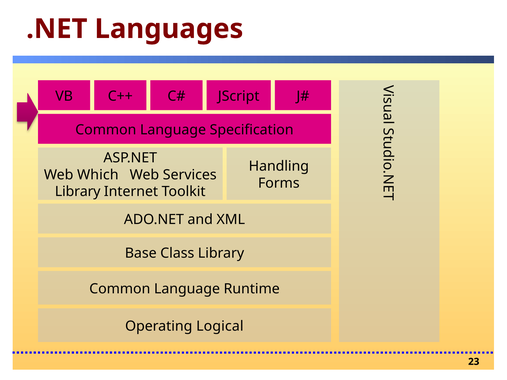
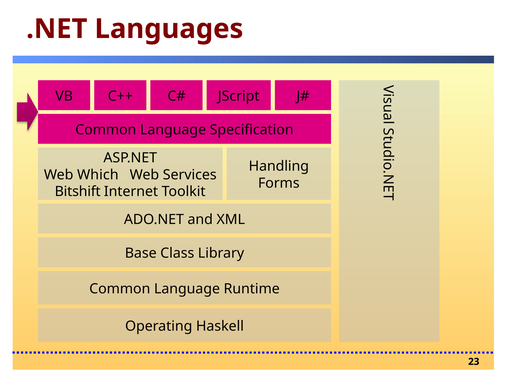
Library: Library -> Bitshift (78, 192)
Logical: Logical -> Haskell (220, 326)
